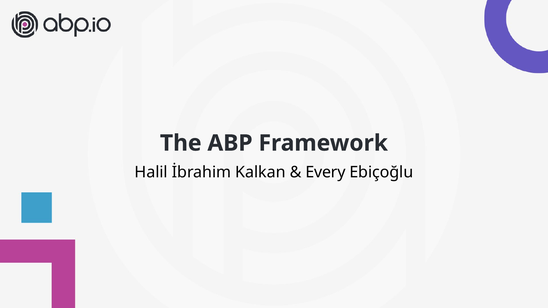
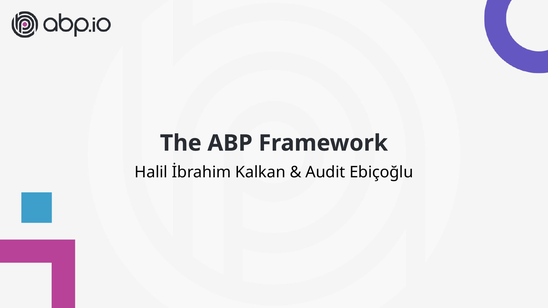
Every: Every -> Audit (325, 172)
